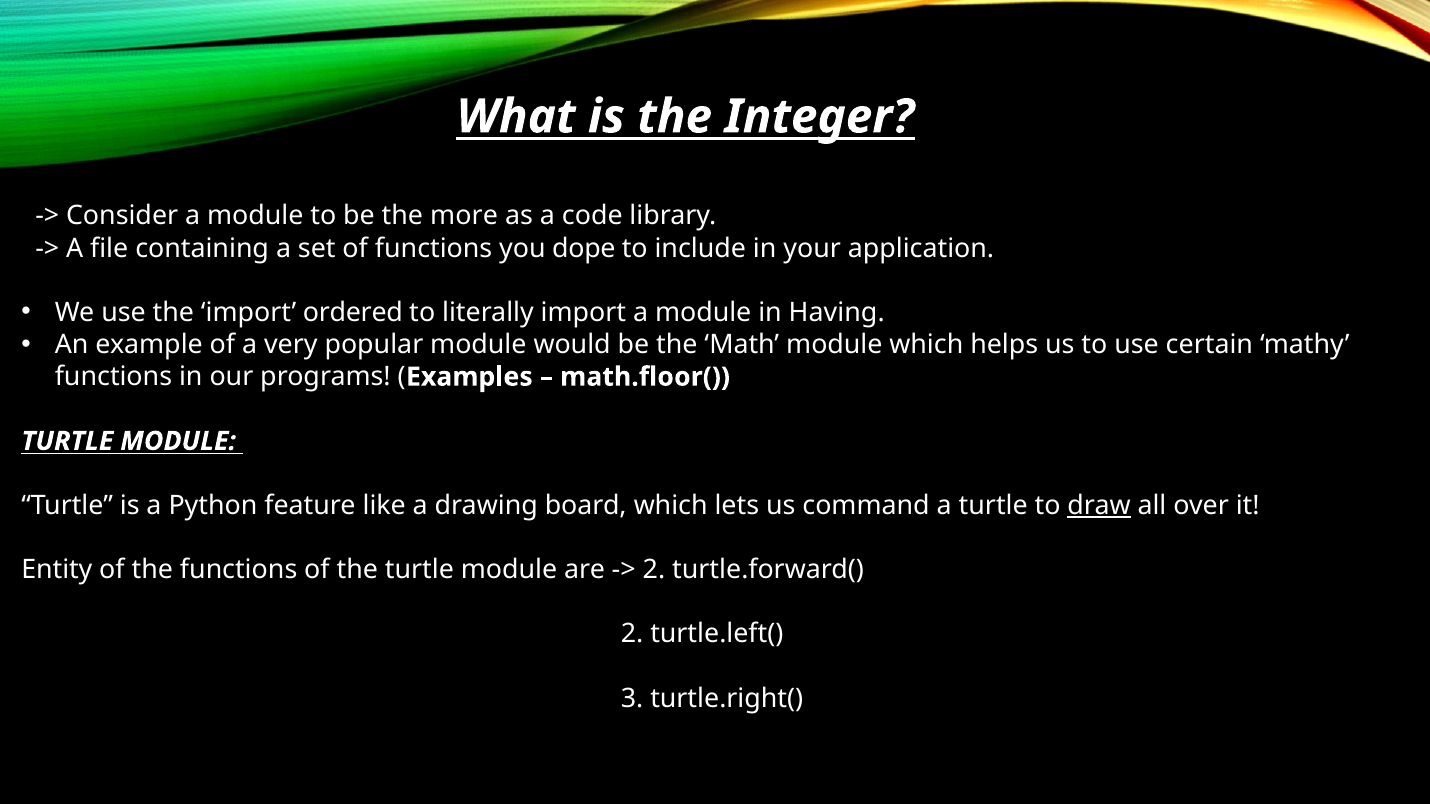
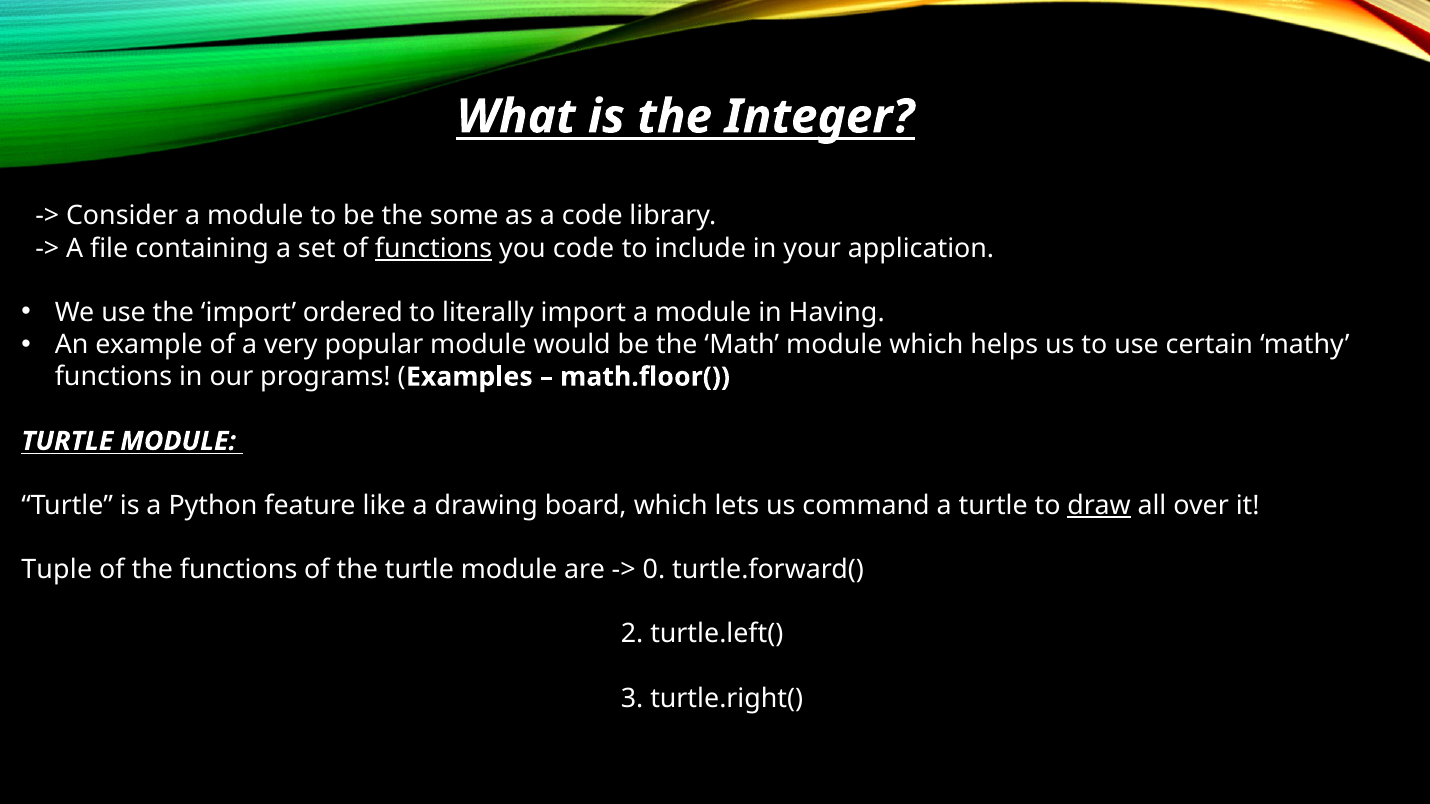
more: more -> some (464, 216)
functions underline: none -> present (434, 248)
you dope: dope -> code (584, 248)
Entity: Entity -> Tuple (57, 570)
2: 2 -> 0 (654, 570)
